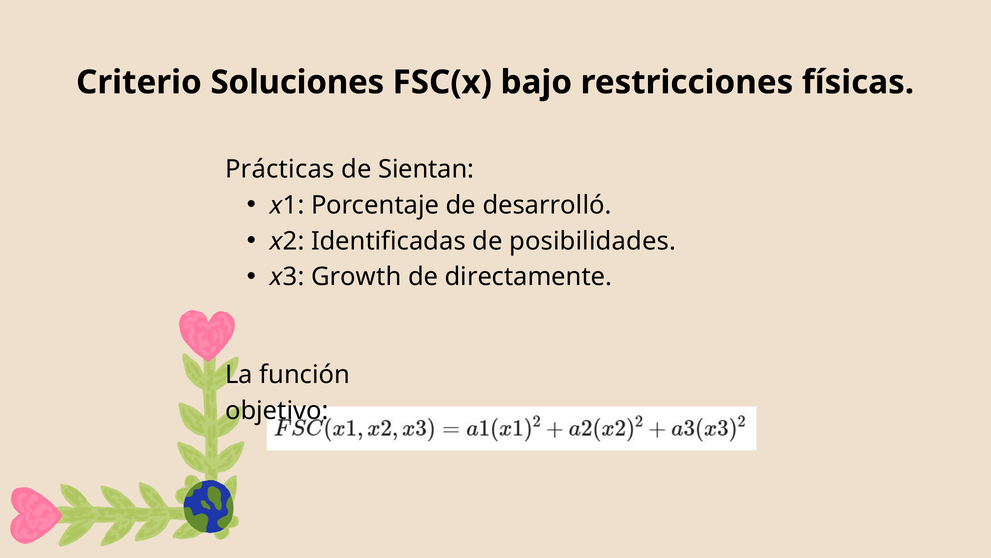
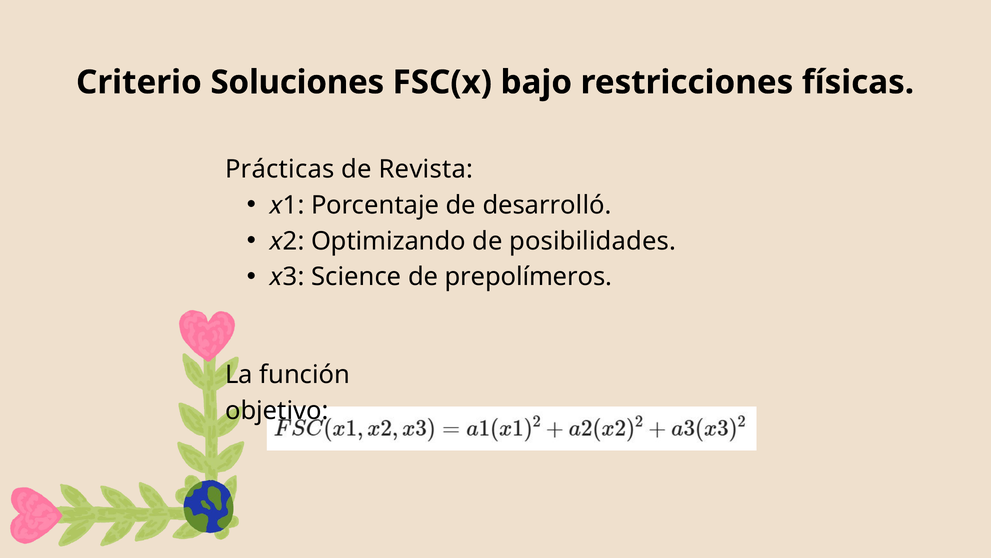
Sientan: Sientan -> Revista (426, 169)
Identificadas: Identificadas -> Optimizando (388, 241)
Growth: Growth -> Science (356, 277)
directamente: directamente -> prepolímeros (528, 277)
